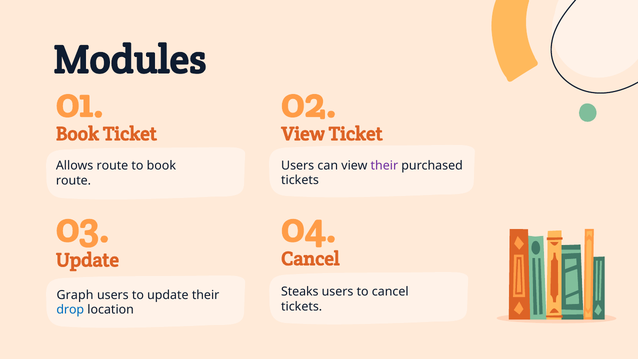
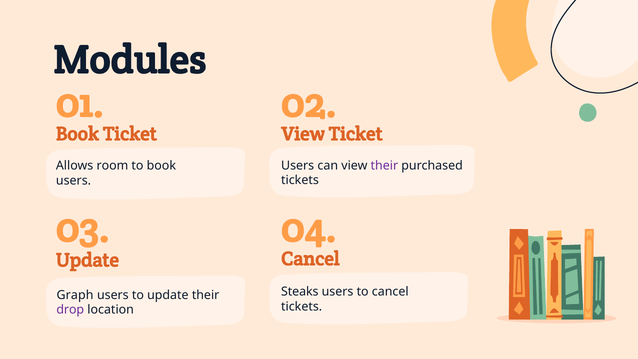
Allows route: route -> room (112, 166)
route: route -> users (74, 180)
drop colour: blue -> purple (70, 310)
